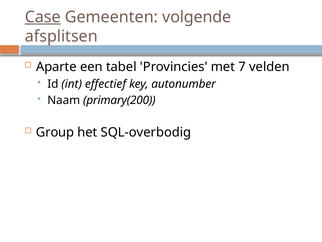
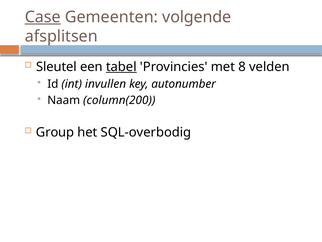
Aparte: Aparte -> Sleutel (56, 67)
tabel underline: none -> present (121, 67)
7: 7 -> 8 (242, 67)
effectief: effectief -> invullen (106, 84)
primary(200: primary(200 -> column(200 (119, 100)
